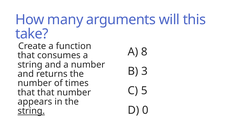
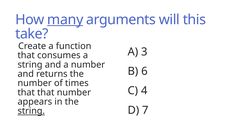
many underline: none -> present (65, 20)
8: 8 -> 3 (144, 52)
3: 3 -> 6 (144, 71)
5: 5 -> 4 (144, 91)
0: 0 -> 7 (145, 110)
